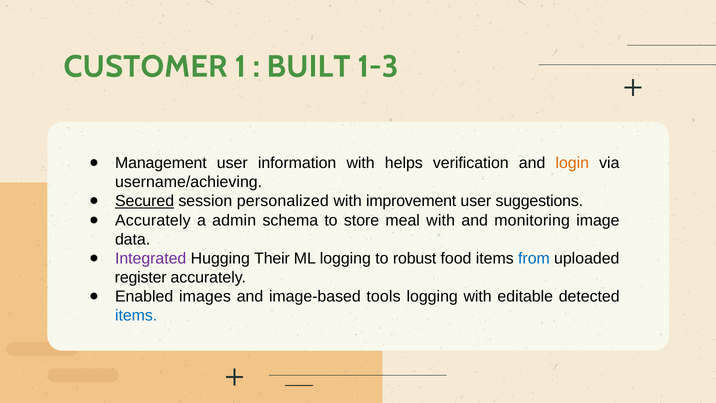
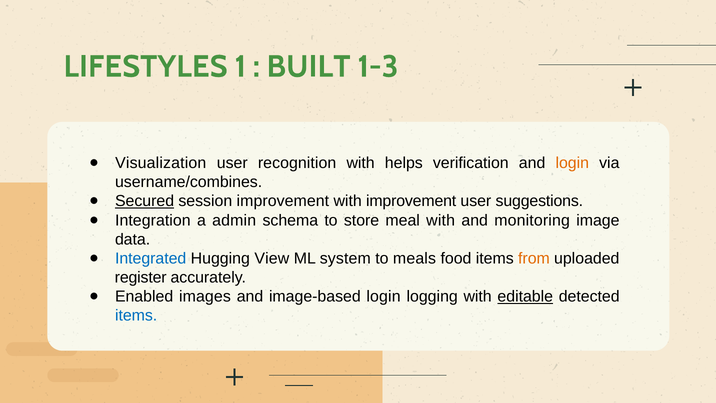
CUSTOMER: CUSTOMER -> LIFESTYLES (146, 67)
Management: Management -> Visualization (161, 163)
information: information -> recognition (297, 163)
username/achieving: username/achieving -> username/combines (189, 182)
session personalized: personalized -> improvement (283, 201)
Accurately: Accurately -> Integration (153, 220)
Integrated colour: purple -> blue (151, 258)
Their: Their -> View (272, 258)
ML logging: logging -> system (345, 258)
robust: robust -> meals (414, 258)
from colour: blue -> orange (534, 258)
image-based tools: tools -> login (384, 296)
editable underline: none -> present (525, 296)
